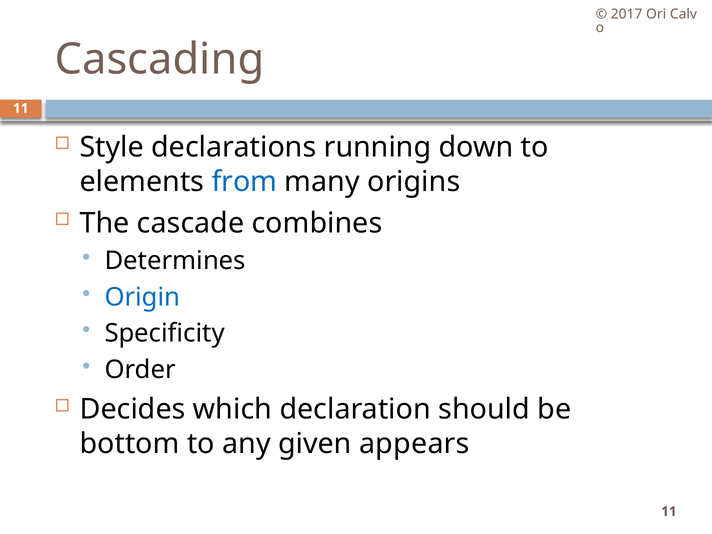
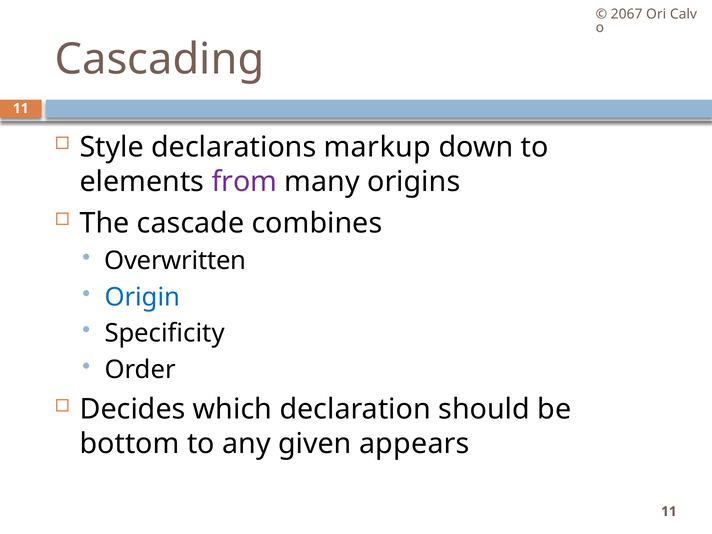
2017: 2017 -> 2067 (627, 14)
running: running -> markup (377, 147)
from colour: blue -> purple (244, 182)
Determines: Determines -> Overwritten (175, 261)
